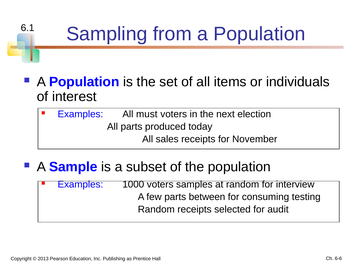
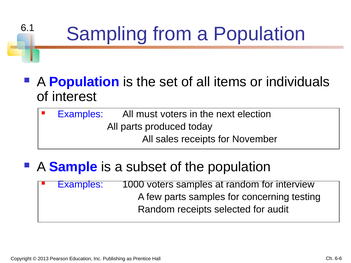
parts between: between -> samples (207, 197)
consuming: consuming -> concerning (266, 197)
